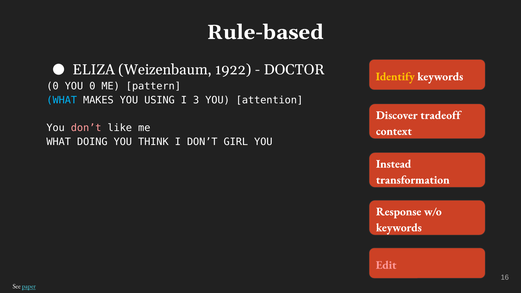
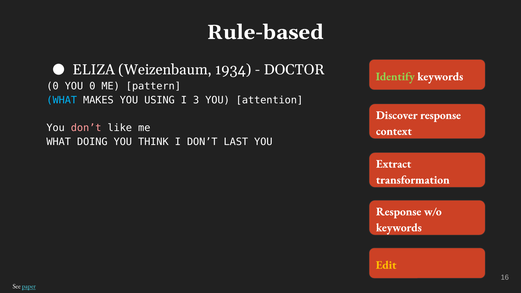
1922: 1922 -> 1934 (233, 70)
Identify colour: yellow -> light green (395, 76)
Discover tradeoff: tradeoff -> response (441, 115)
GIRL: GIRL -> LAST (236, 142)
Instead: Instead -> Extract (394, 164)
Edit colour: pink -> yellow (386, 265)
